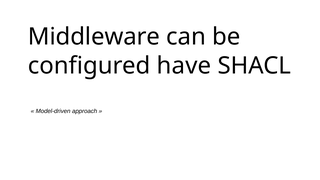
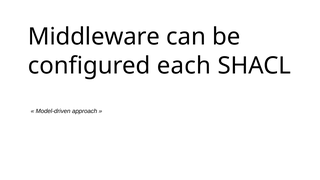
have: have -> each (184, 66)
